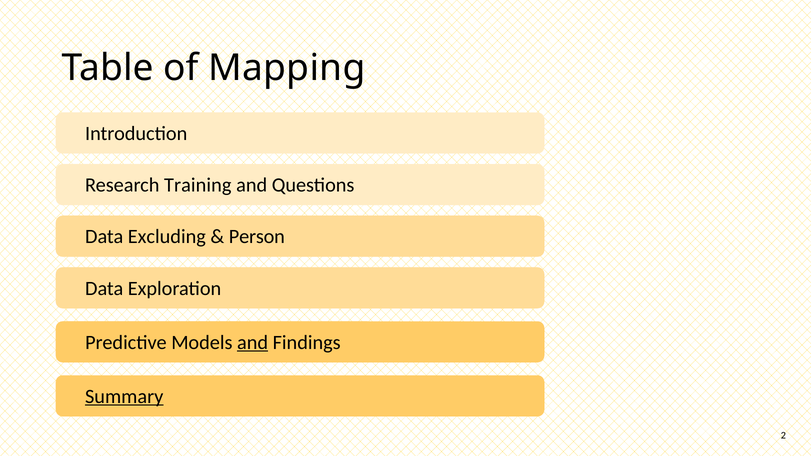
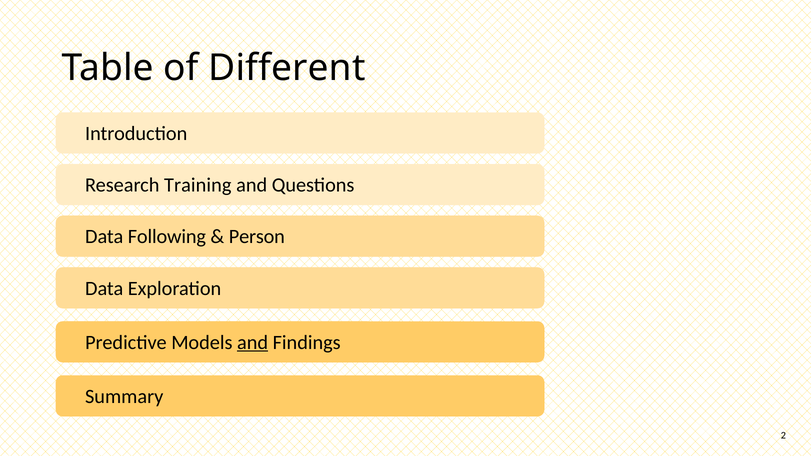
Mapping: Mapping -> Different (287, 68)
Excluding: Excluding -> Following (167, 237)
Summary underline: present -> none (124, 397)
